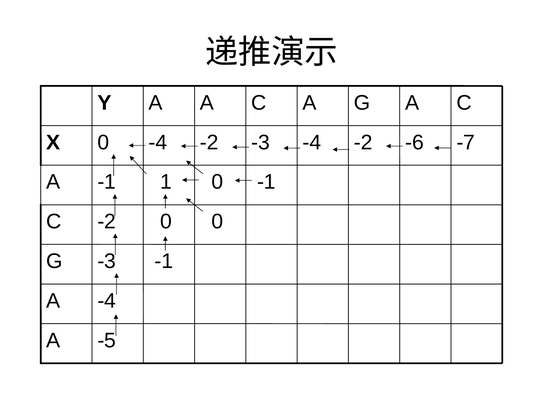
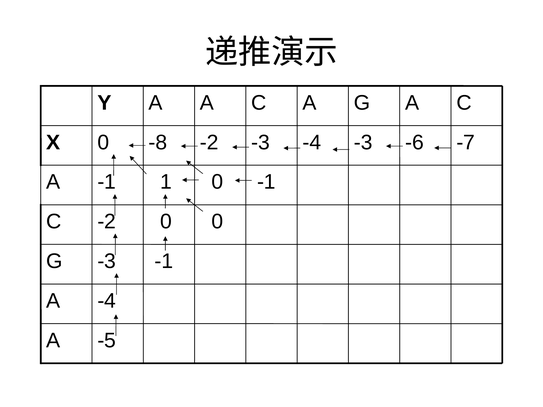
-4: -4 -> -8 (158, 142)
-2: -2 -> -3 (363, 142)
